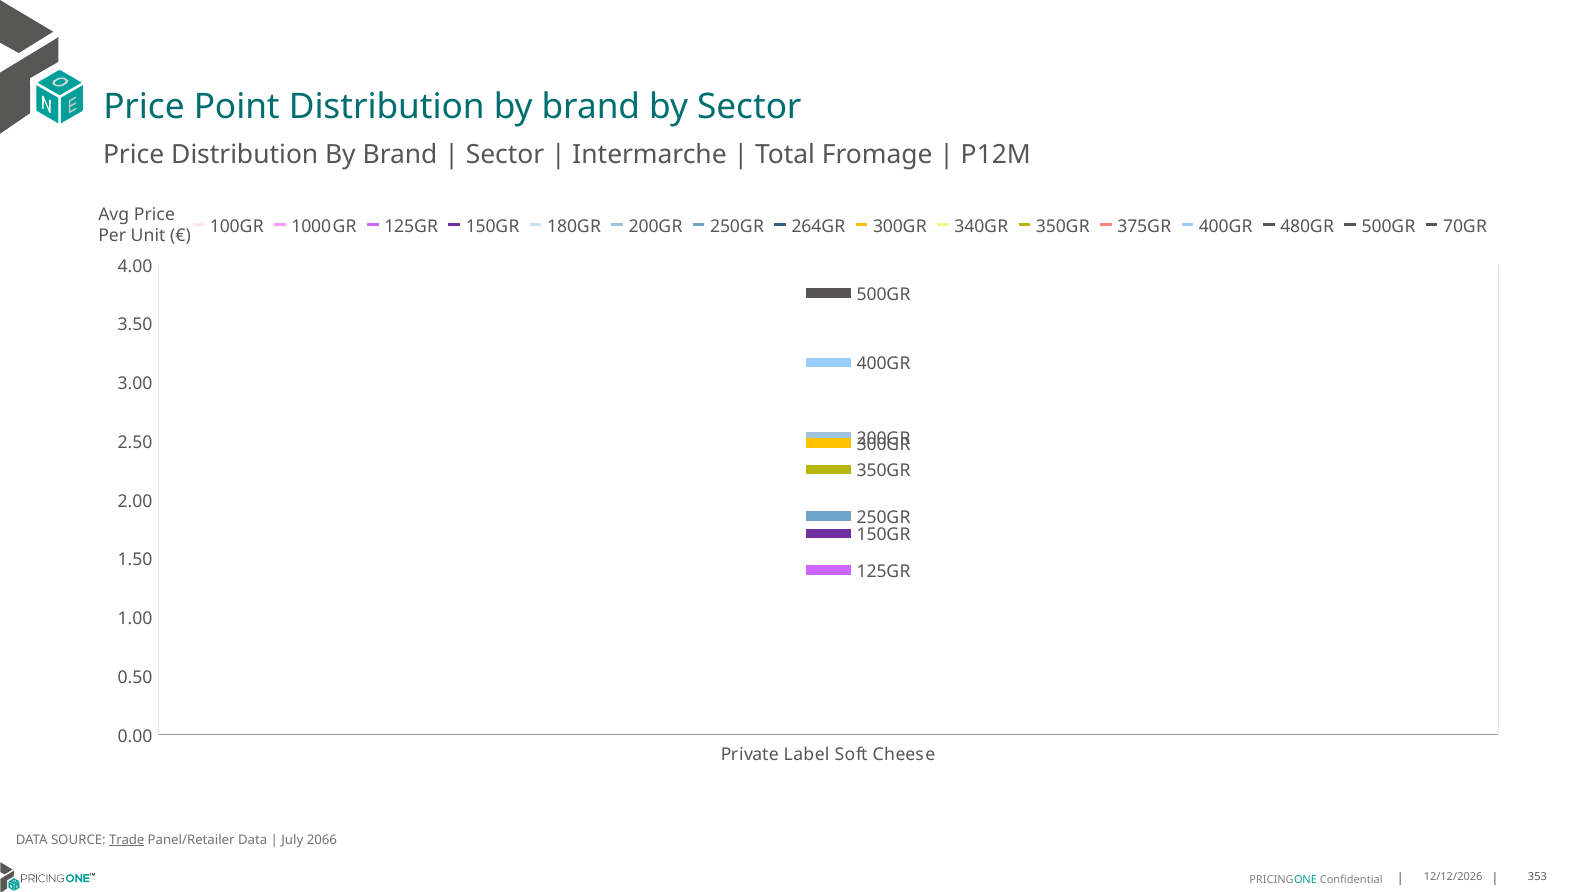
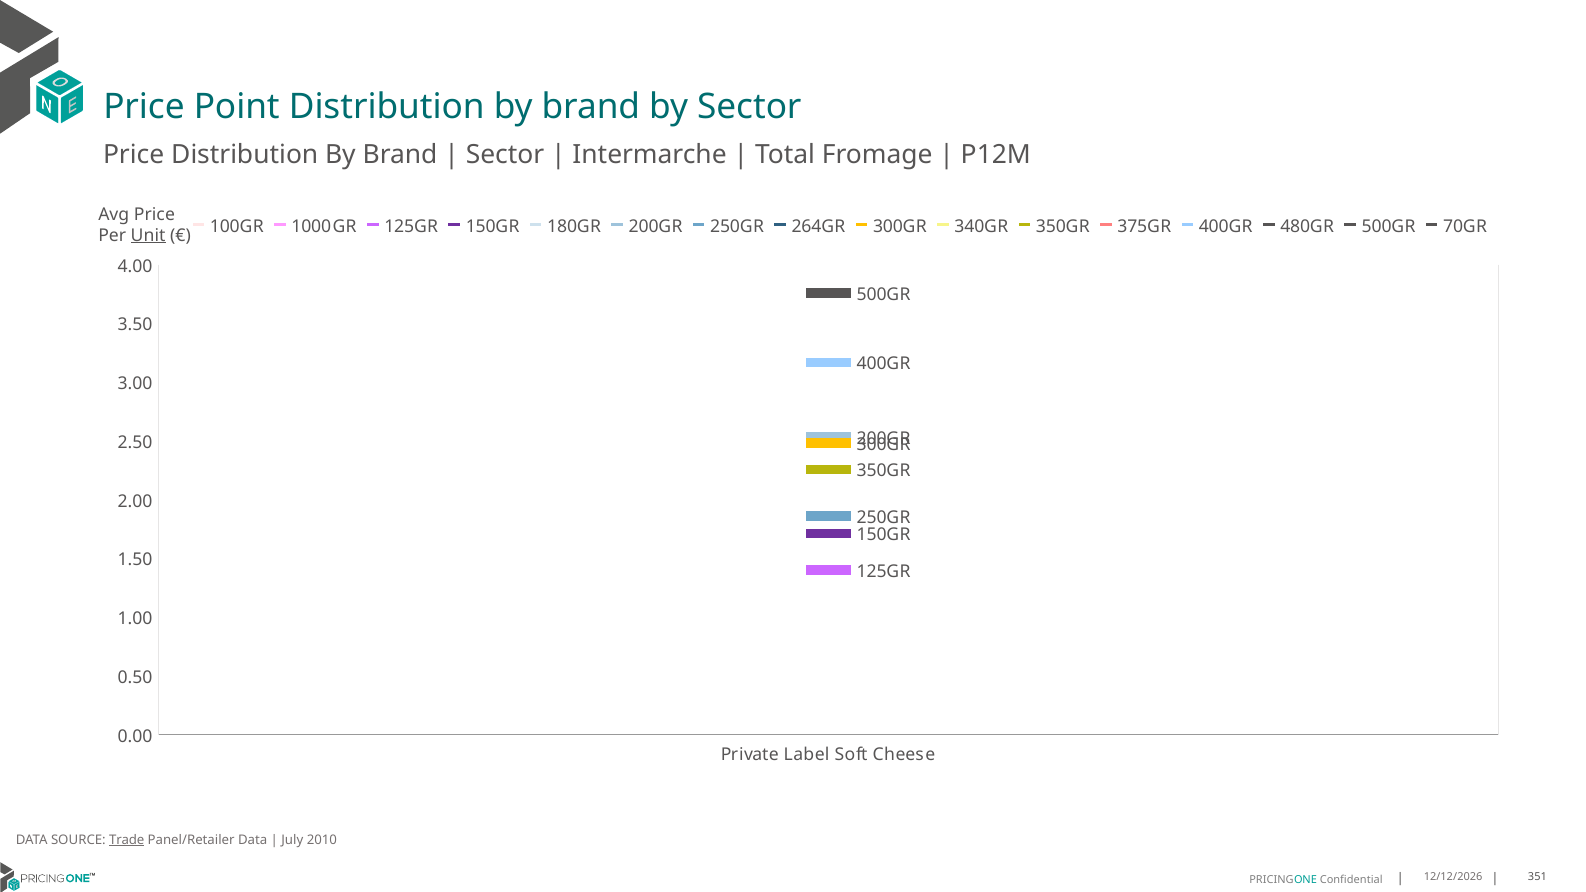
Unit underline: none -> present (148, 235)
2066: 2066 -> 2010 (322, 840)
353: 353 -> 351 (1537, 877)
